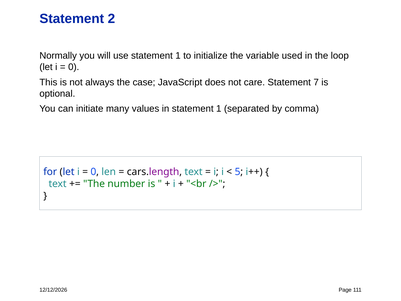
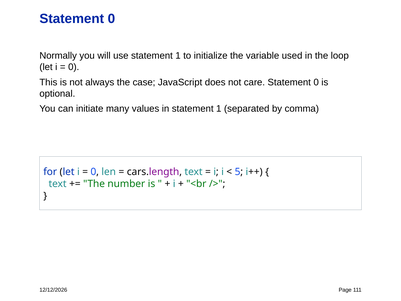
2: 2 -> 0 (111, 19)
care Statement 7: 7 -> 0 (316, 82)
